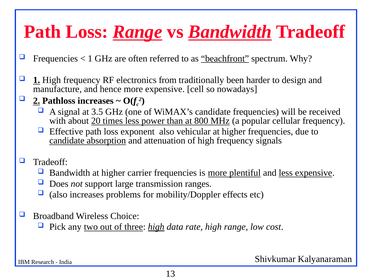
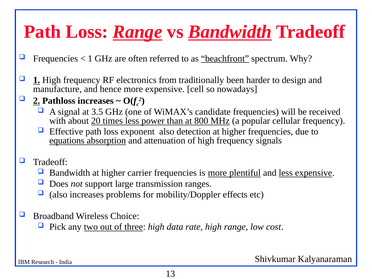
vehicular: vehicular -> detection (194, 132)
candidate: candidate -> equations (67, 141)
high underline: present -> none (156, 227)
